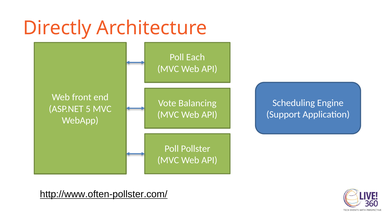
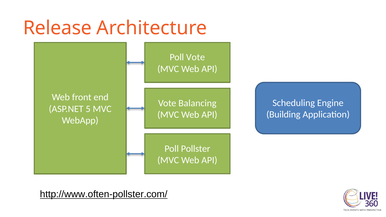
Directly: Directly -> Release (57, 28)
Poll Each: Each -> Vote (196, 57)
Support: Support -> Building (283, 115)
